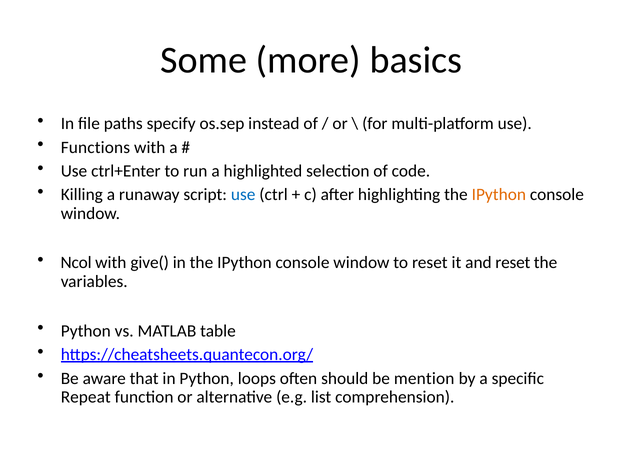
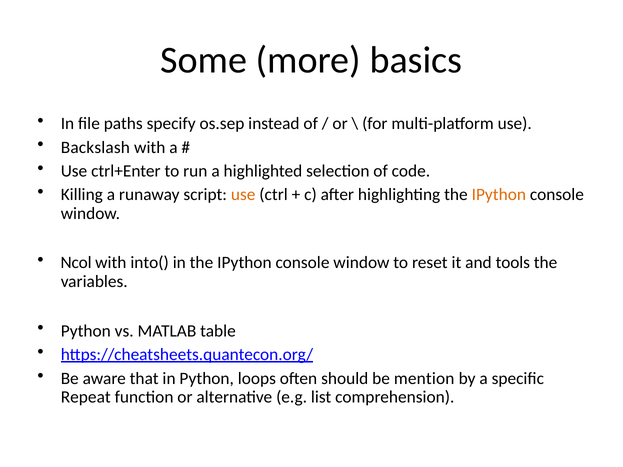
Functions: Functions -> Backslash (95, 147)
use colour: blue -> orange (243, 195)
give(: give( -> into( (150, 263)
and reset: reset -> tools (513, 263)
